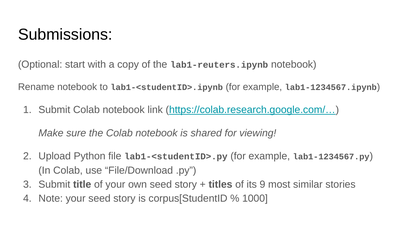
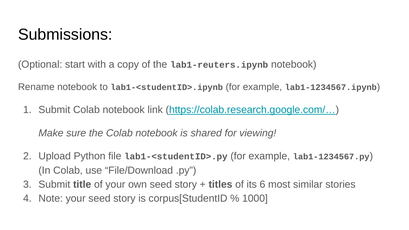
9: 9 -> 6 (262, 184)
